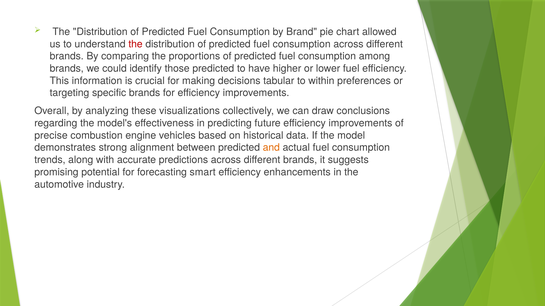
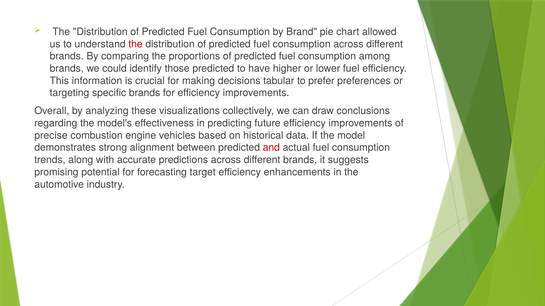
within: within -> prefer (321, 81)
and colour: orange -> red (271, 148)
smart: smart -> target (203, 172)
